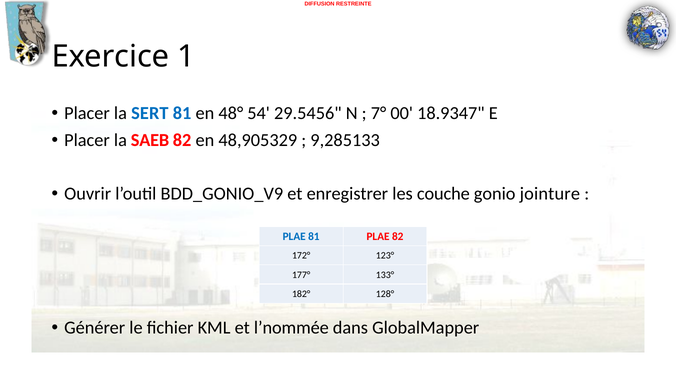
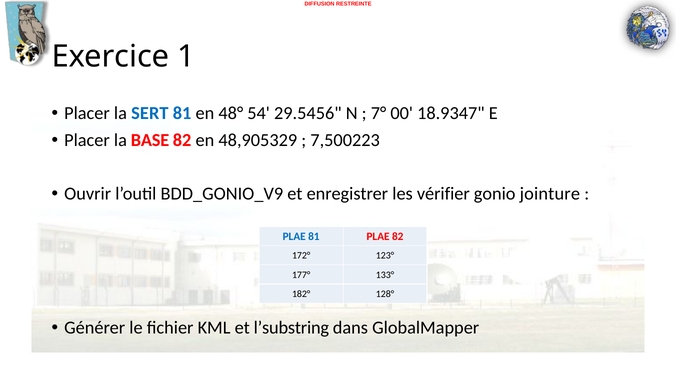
SAEB: SAEB -> BASE (150, 140)
9,285133: 9,285133 -> 7,500223 (345, 140)
couche: couche -> vérifier (443, 194)
l’nommée: l’nommée -> l’substring (291, 328)
